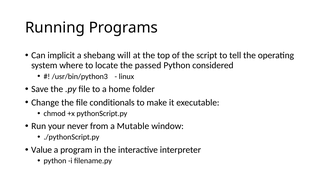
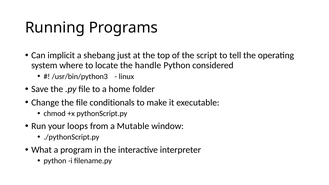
will: will -> just (124, 55)
passed: passed -> handle (148, 65)
never: never -> loops (78, 126)
Value: Value -> What (41, 150)
